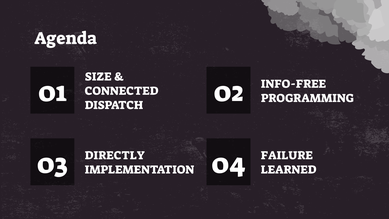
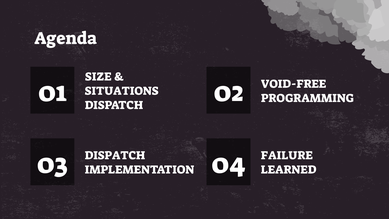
INFO-FREE: INFO-FREE -> VOID-FREE (294, 84)
CONNECTED: CONNECTED -> SITUATIONS (122, 91)
DIRECTLY: DIRECTLY -> DISPATCH (115, 155)
